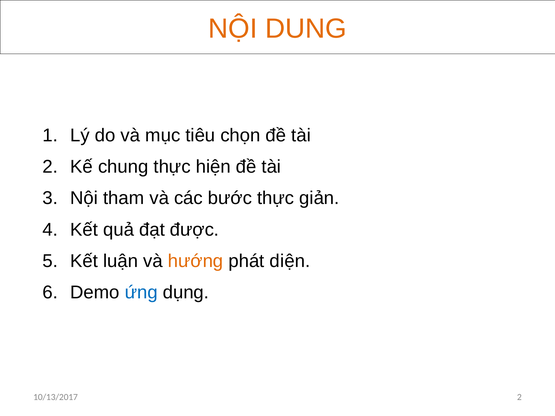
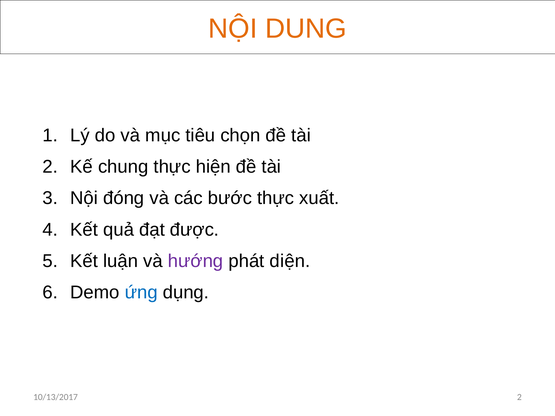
tham: tham -> đóng (124, 198)
giản: giản -> xuất (319, 198)
hướng colour: orange -> purple (196, 261)
